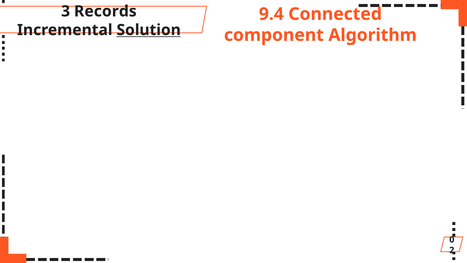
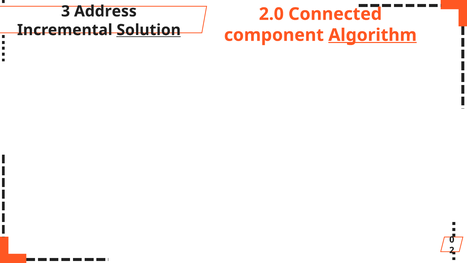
Records: Records -> Address (105, 11)
9.4: 9.4 -> 2.0 (271, 14)
Algorithm underline: none -> present (373, 35)
